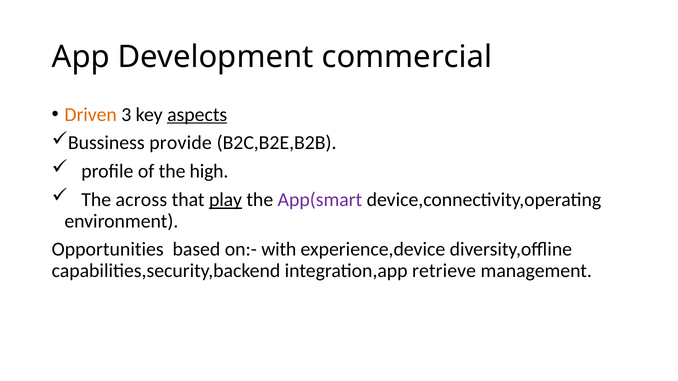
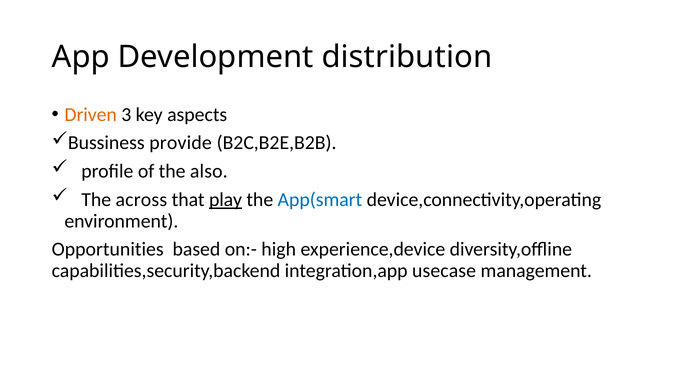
commercial: commercial -> distribution (407, 57)
aspects underline: present -> none (197, 115)
high: high -> also (209, 171)
App(smart colour: purple -> blue (320, 200)
with: with -> high (279, 250)
retrieve: retrieve -> usecase (444, 271)
